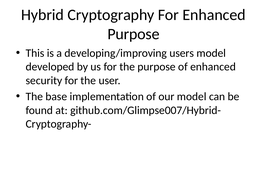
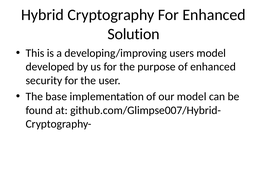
Purpose: Purpose -> Solution (134, 34)
